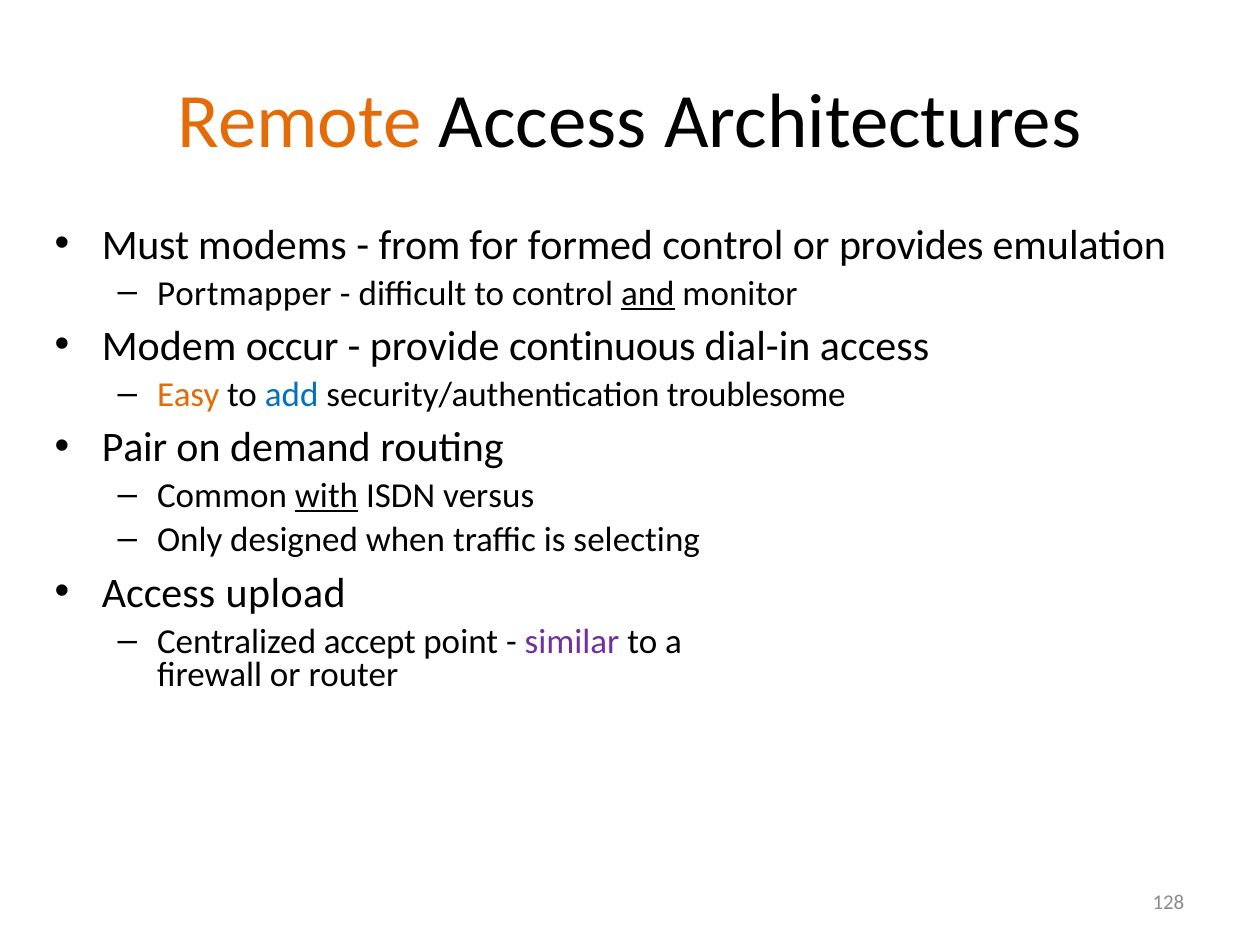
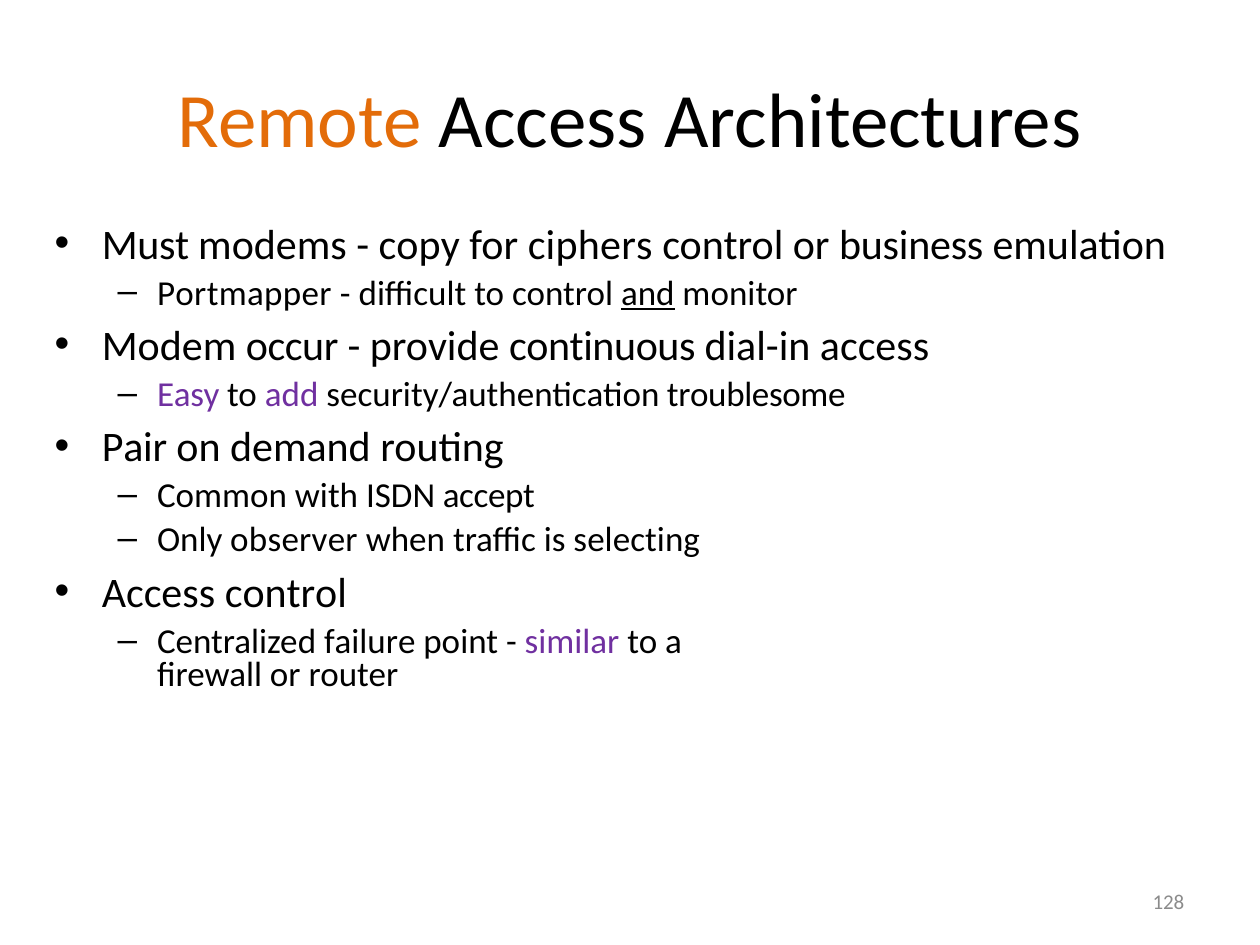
from: from -> copy (419, 245)
formed: formed -> ciphers (590, 245)
provides: provides -> business (911, 245)
Easy colour: orange -> purple (188, 395)
add colour: blue -> purple (292, 395)
with underline: present -> none (327, 496)
versus: versus -> accept (489, 496)
designed: designed -> observer (294, 540)
Access upload: upload -> control (286, 593)
accept: accept -> failure (370, 642)
